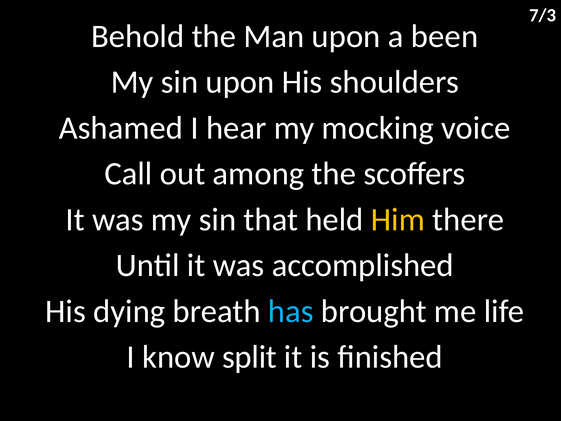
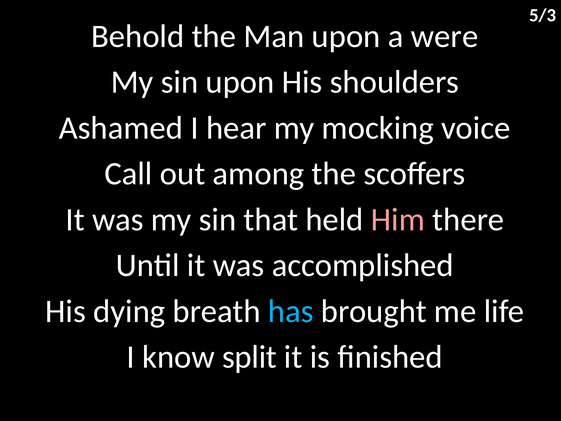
7/3: 7/3 -> 5/3 (543, 15)
been: been -> were (445, 36)
Him colour: yellow -> pink (398, 220)
